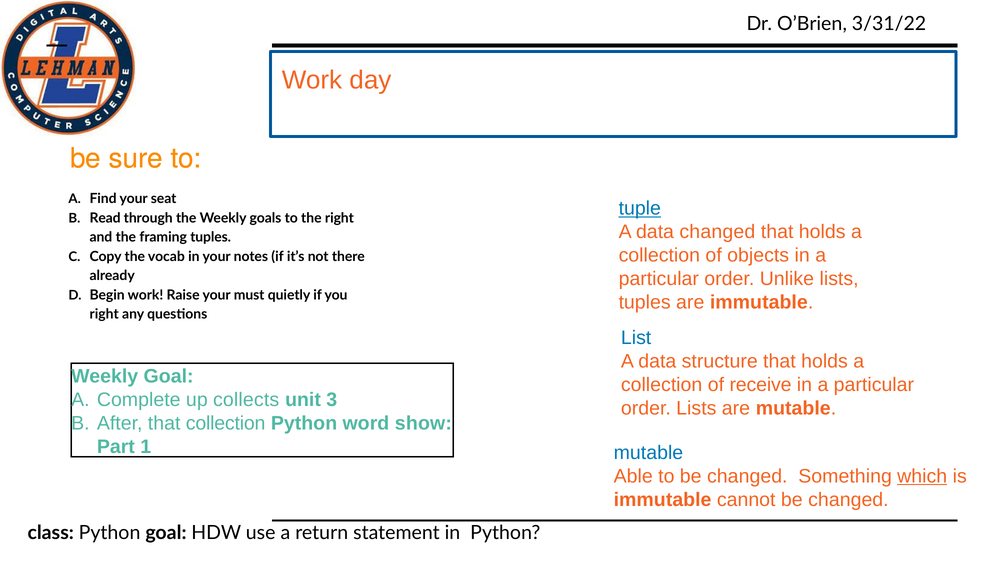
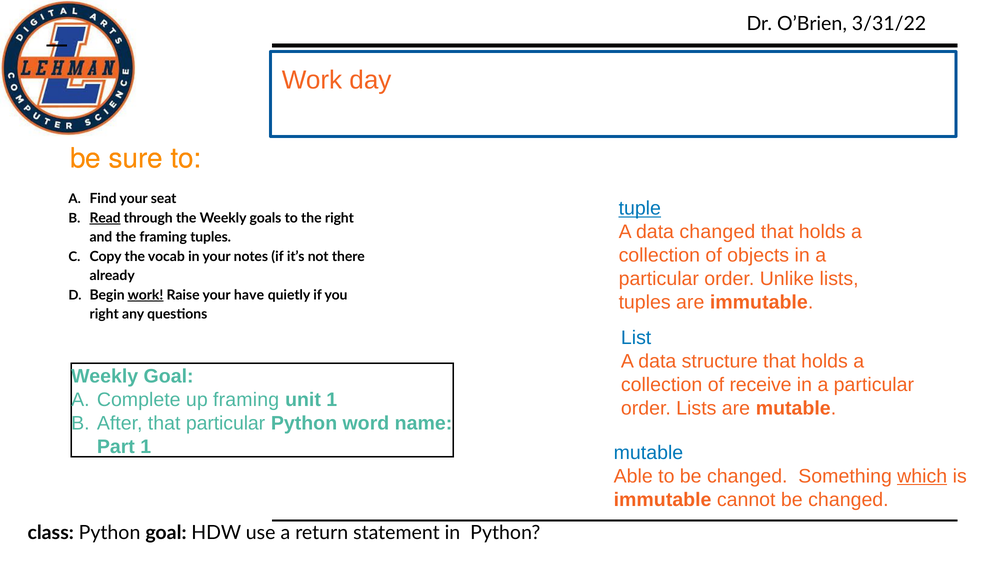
Read underline: none -> present (105, 218)
work underline: none -> present (146, 295)
must: must -> have (249, 295)
up collects: collects -> framing (246, 400)
unit 3: 3 -> 1 (332, 400)
that collection: collection -> particular (226, 423)
show: show -> name (424, 423)
